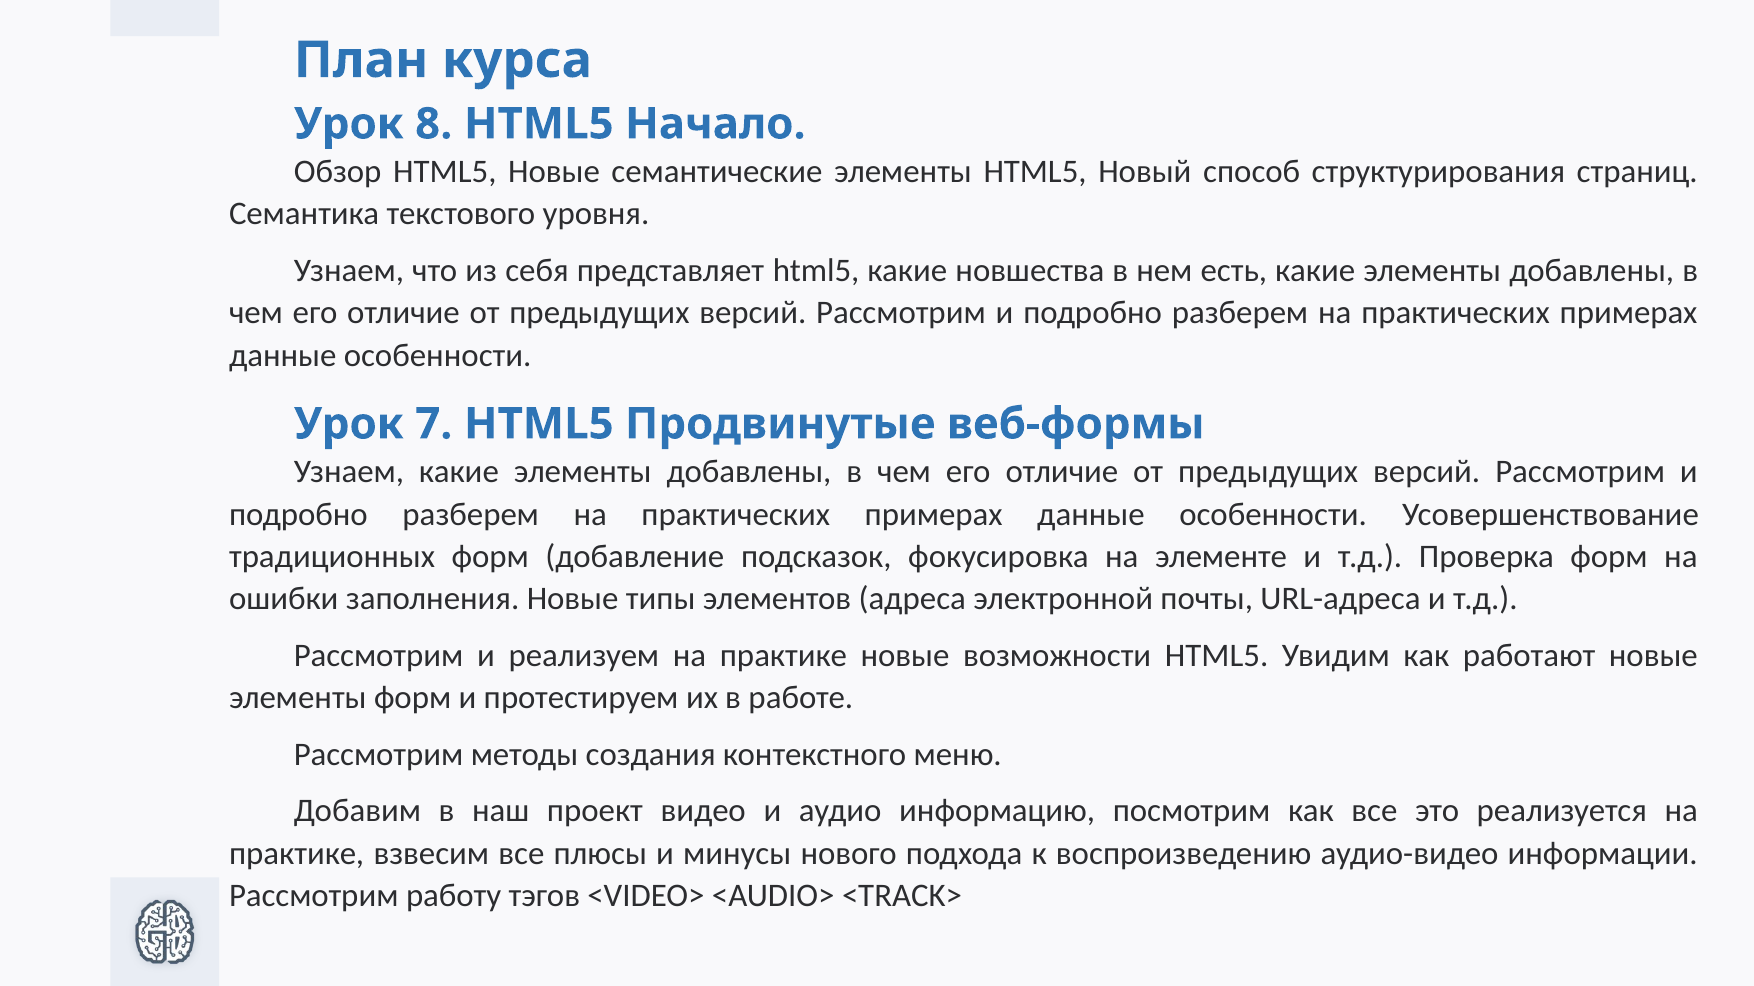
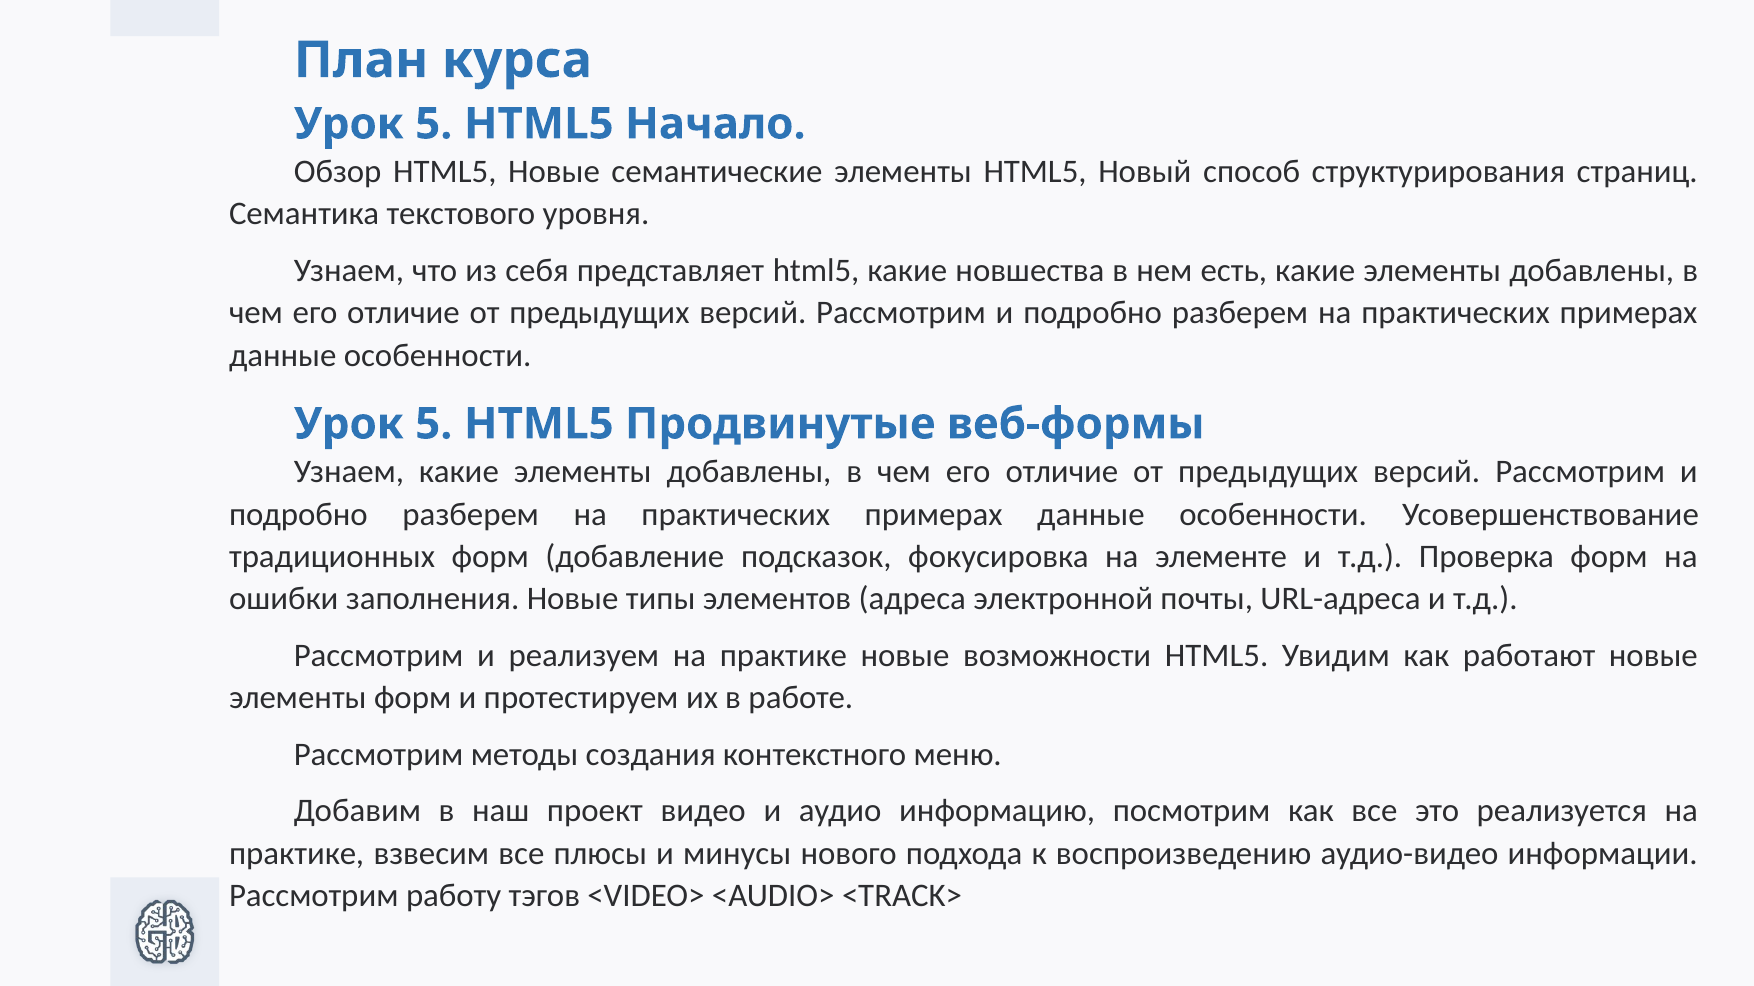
8: 8 -> 5 (434, 124)
7: 7 -> 5 (434, 424)
